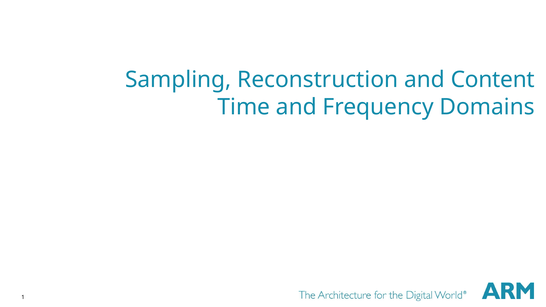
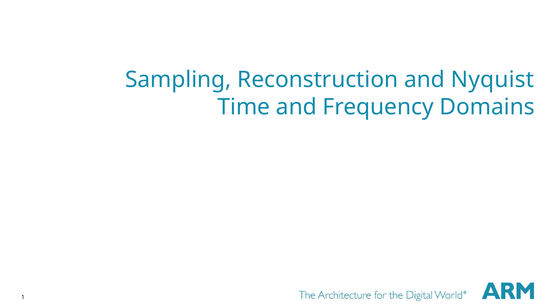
Content: Content -> Nyquist (493, 80)
